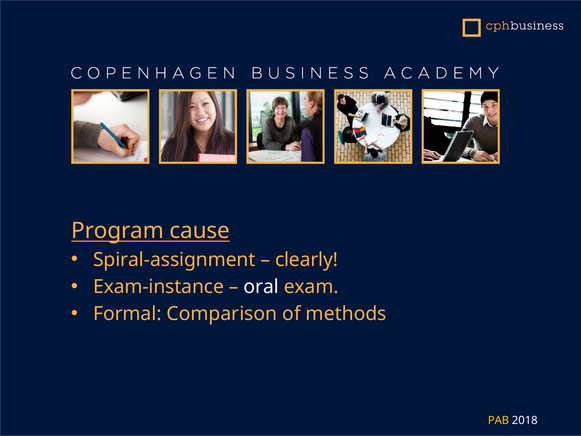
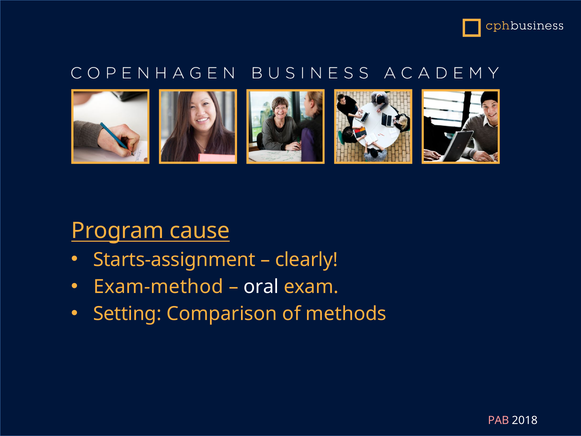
Spiral-assignment: Spiral-assignment -> Starts-assignment (174, 259)
Exam-instance: Exam-instance -> Exam-method (158, 287)
Formal: Formal -> Setting (127, 314)
PAB colour: yellow -> pink (498, 420)
